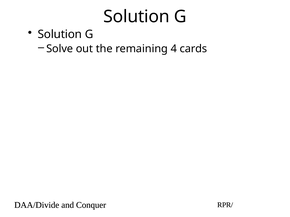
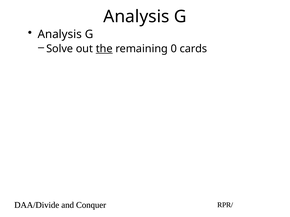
Solution: Solution -> Analysis (136, 17)
Solution: Solution -> Analysis (60, 34)
the underline: none -> present (104, 49)
4: 4 -> 0 (174, 49)
